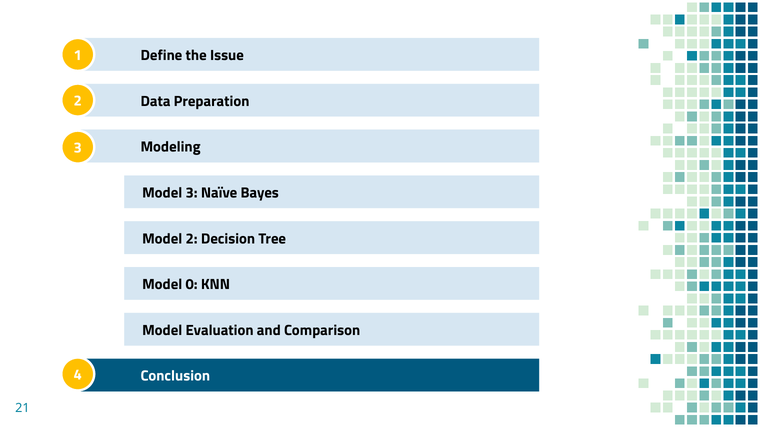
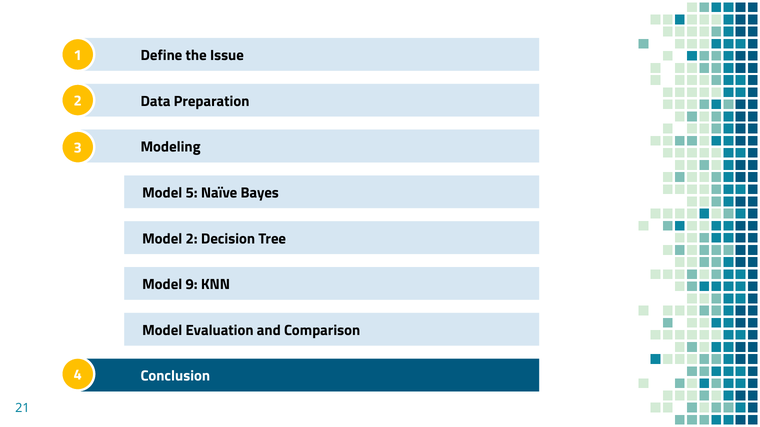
Model 3: 3 -> 5 (192, 193)
0: 0 -> 9 (192, 285)
